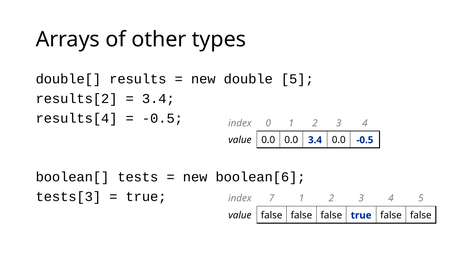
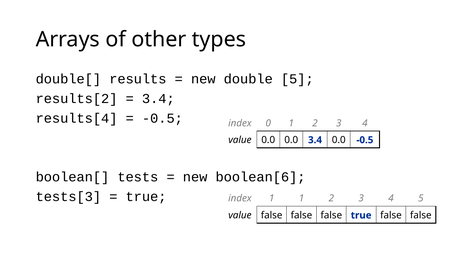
index 7: 7 -> 1 (272, 199)
